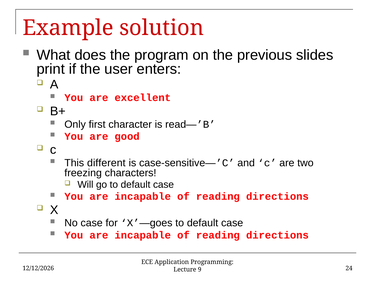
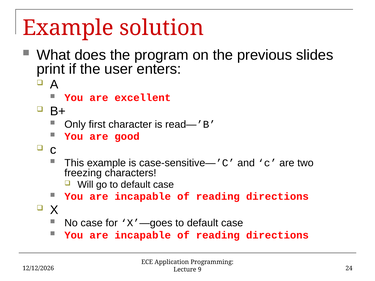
This different: different -> example (106, 163)
